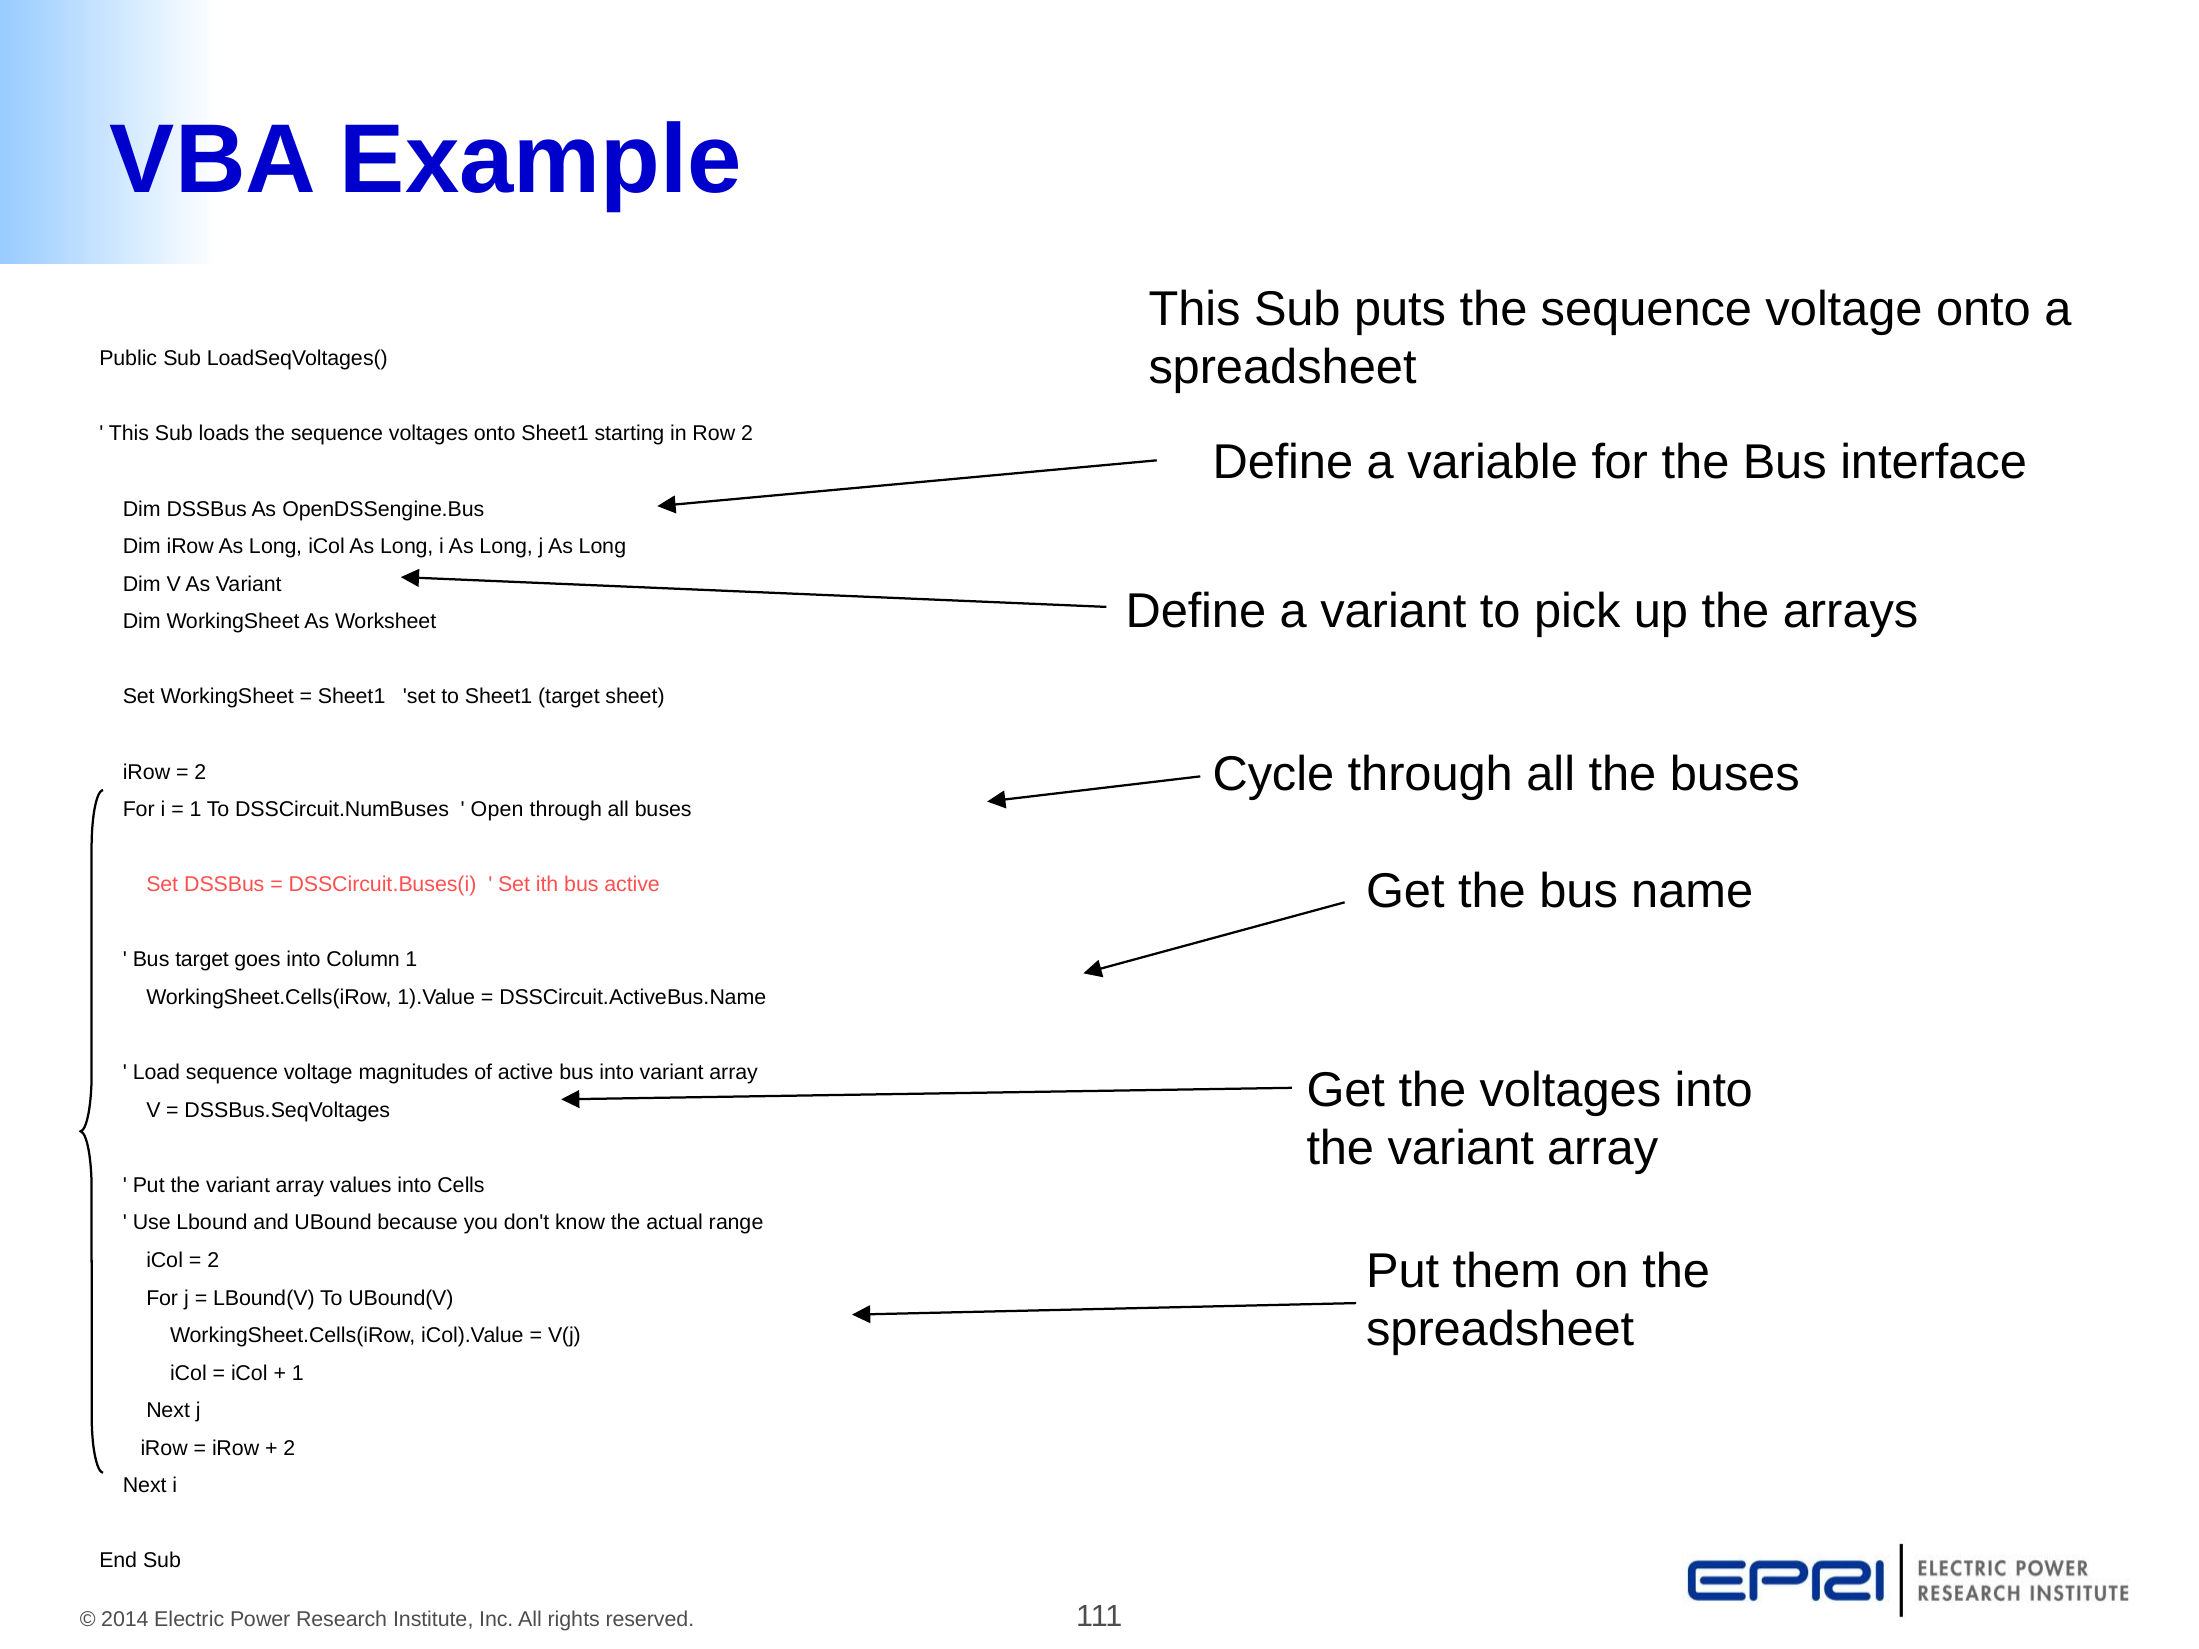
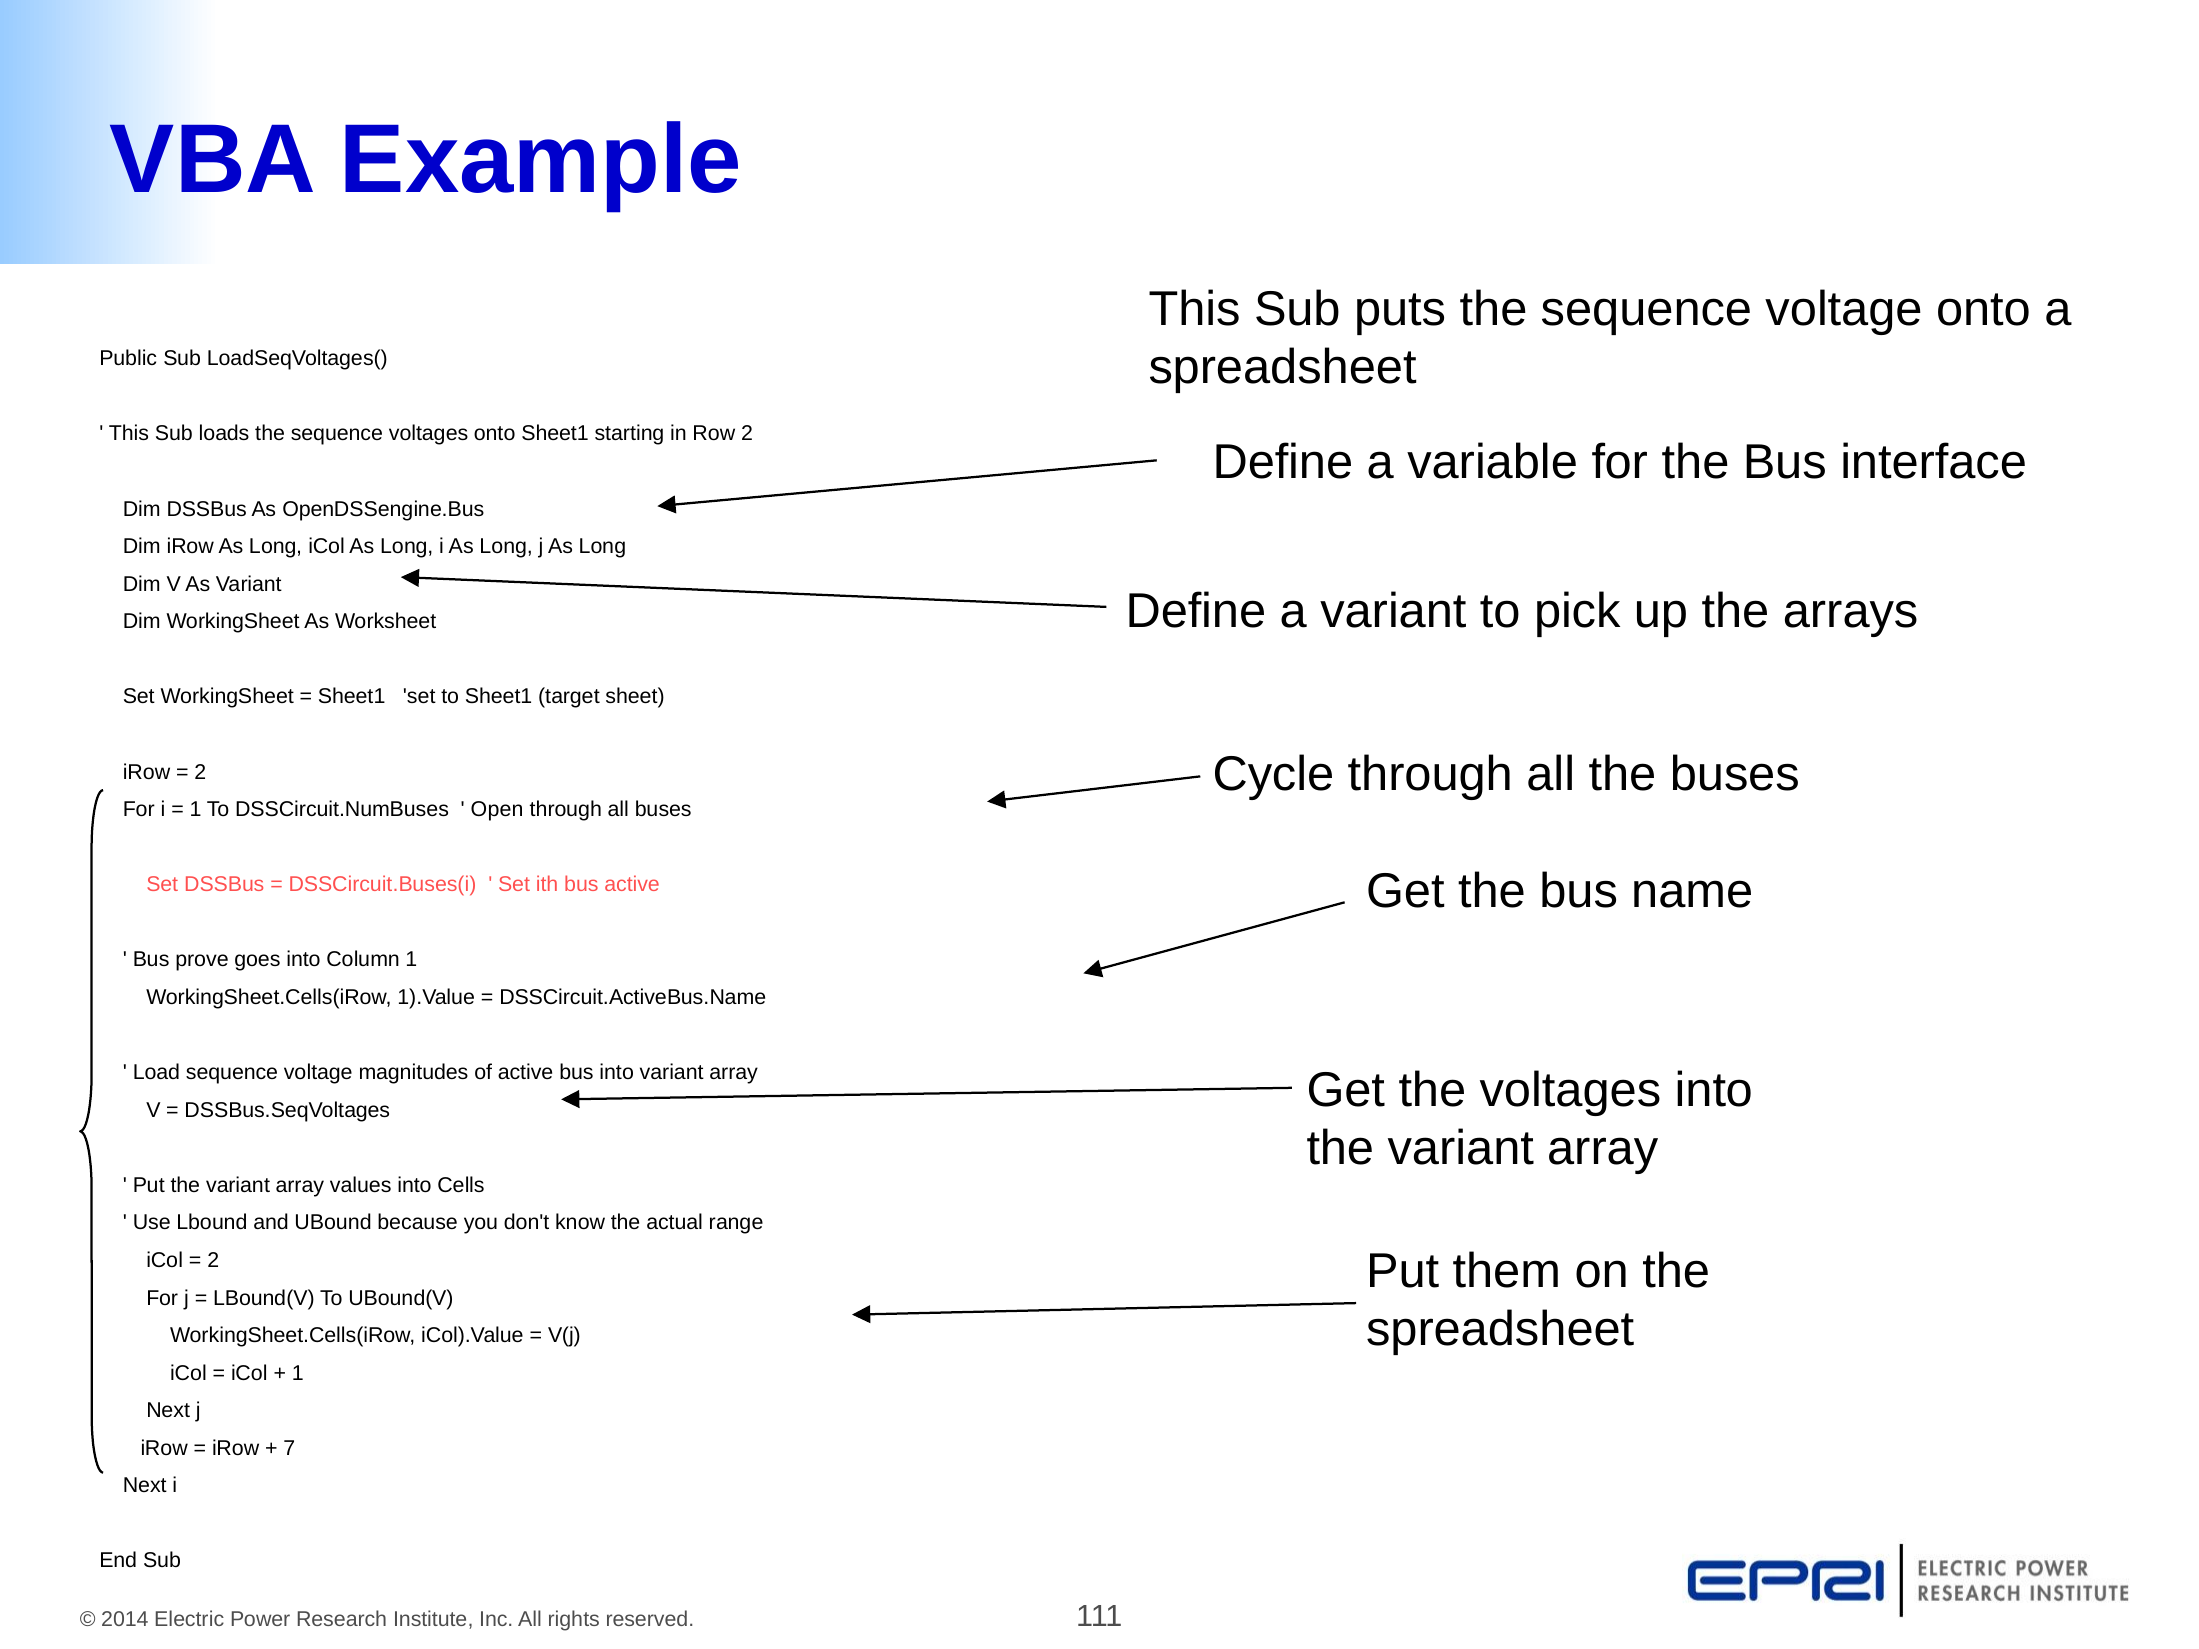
Bus target: target -> prove (202, 960)
2: 2 -> 7 (289, 1448)
